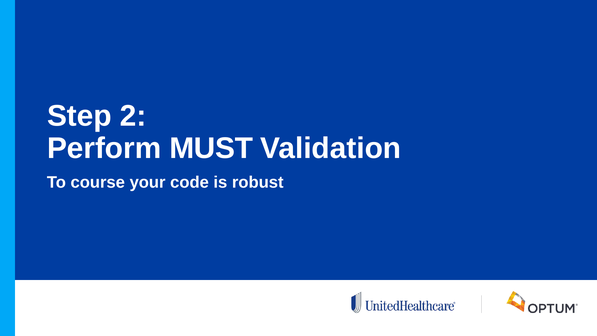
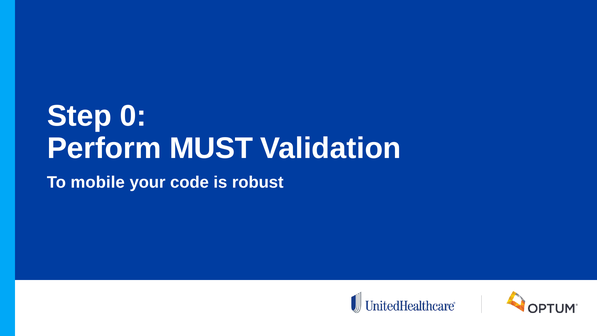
2: 2 -> 0 (133, 116)
course: course -> mobile (98, 182)
